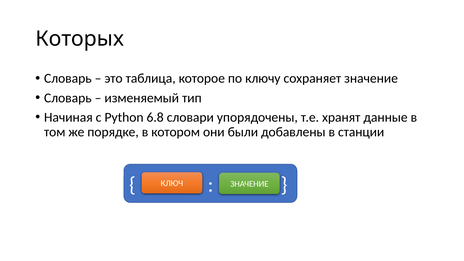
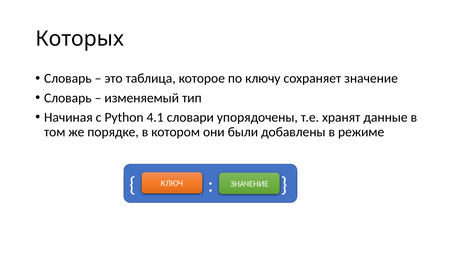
6.8: 6.8 -> 4.1 (155, 117)
станции: станции -> режиме (361, 132)
